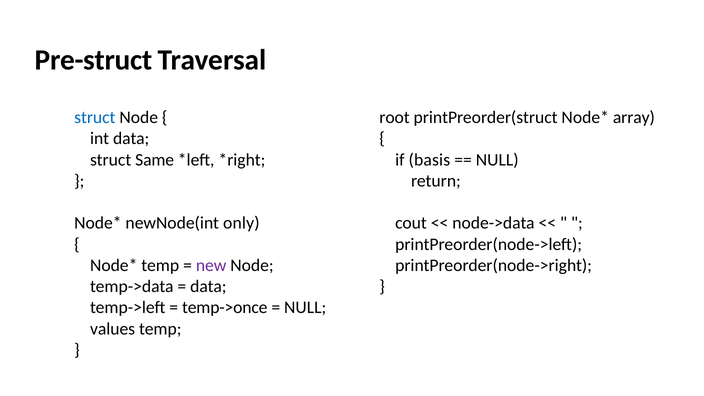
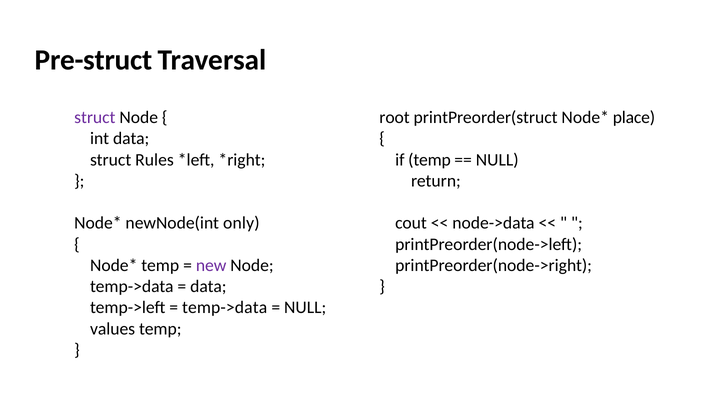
struct colour: blue -> purple (95, 118)
array: array -> place (634, 118)
Same: Same -> Rules (155, 160)
if basis: basis -> temp (430, 160)
temp->once: temp->once -> temp->data (225, 308)
